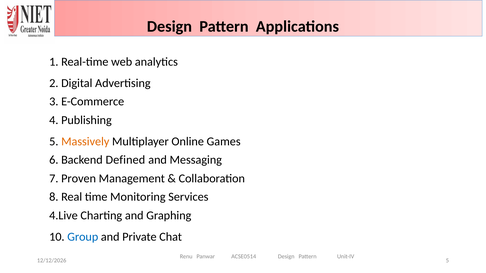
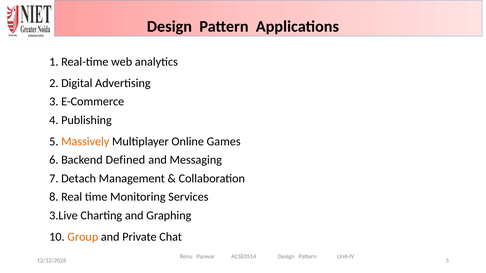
Proven: Proven -> Detach (79, 179)
4.Live: 4.Live -> 3.Live (63, 216)
Group colour: blue -> orange (83, 237)
